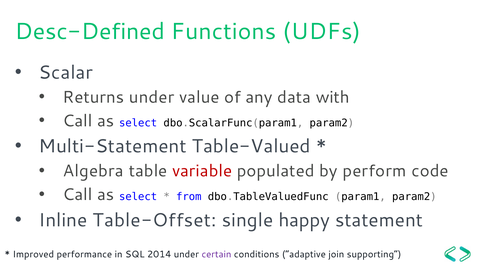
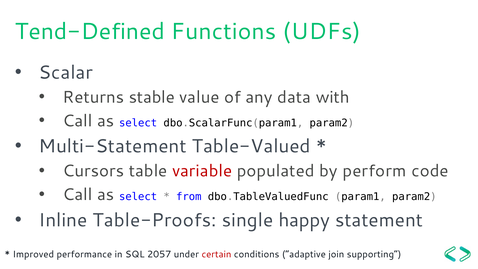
Desc-Defined: Desc-Defined -> Tend-Defined (90, 31)
Returns under: under -> stable (152, 97)
Algebra: Algebra -> Cursors (93, 171)
Table-Offset: Table-Offset -> Table-Proofs (155, 220)
2014: 2014 -> 2057 (159, 254)
certain colour: purple -> red (216, 254)
